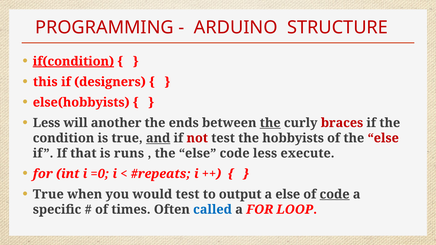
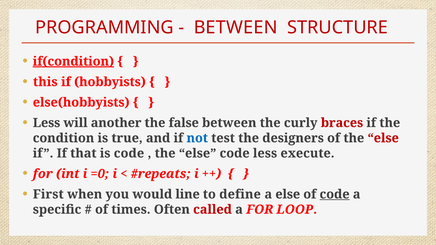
ARDUINO: ARDUINO -> BETWEEN (236, 28)
designers: designers -> hobbyists (110, 82)
ends: ends -> false (184, 123)
the underline: present -> none (270, 123)
and underline: present -> none (158, 138)
not colour: red -> blue (197, 138)
hobbyists: hobbyists -> designers (293, 138)
is runs: runs -> code (129, 153)
True: True -> First (48, 194)
would test: test -> line (188, 194)
output: output -> define (240, 194)
called colour: blue -> red (213, 210)
